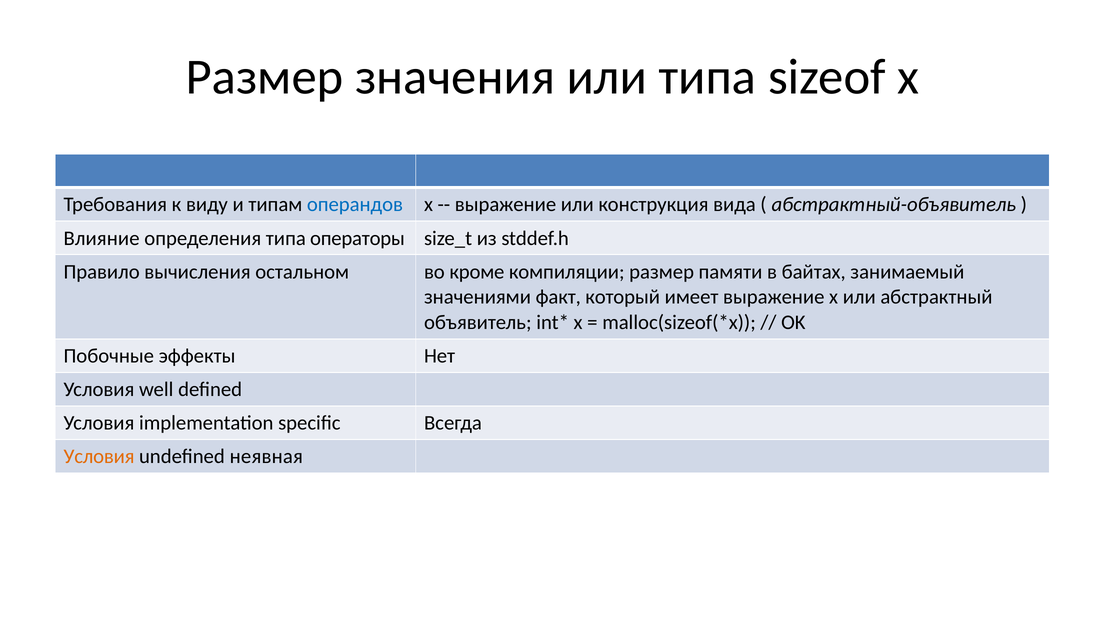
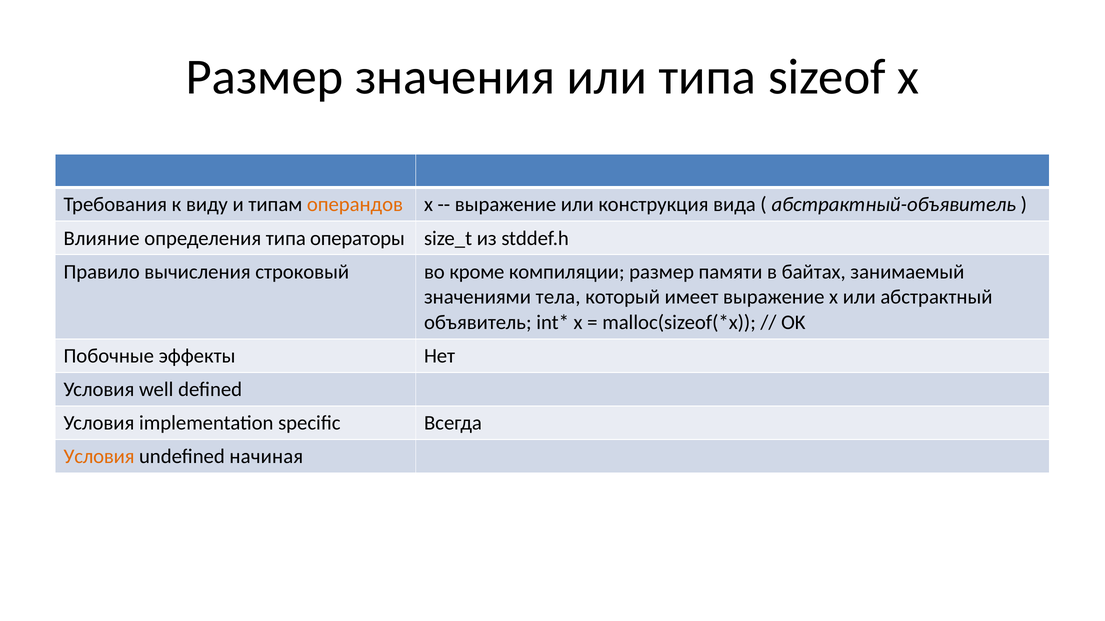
операндов colour: blue -> orange (355, 205)
остальном: остальном -> строковый (302, 272)
факт: факт -> тела (558, 297)
неявная: неявная -> начиная (266, 457)
